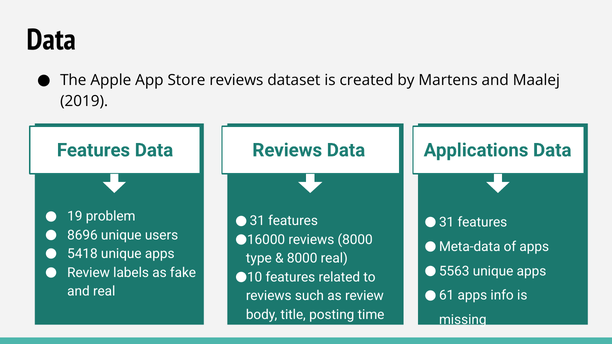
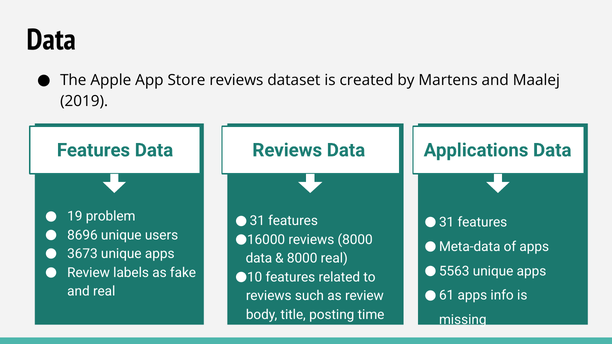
5418: 5418 -> 3673 (82, 254)
type: type -> data (259, 259)
